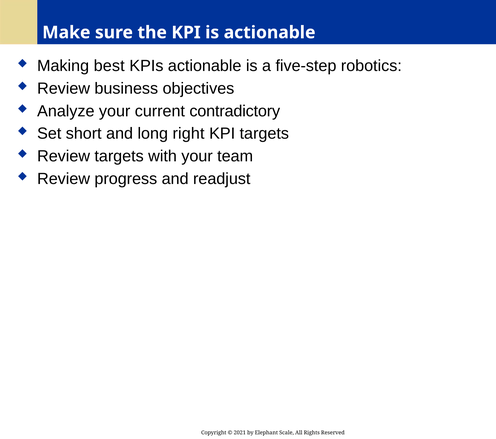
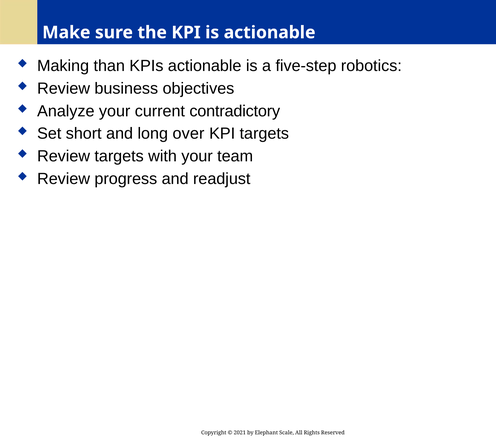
best: best -> than (109, 66)
right: right -> over (189, 134)
